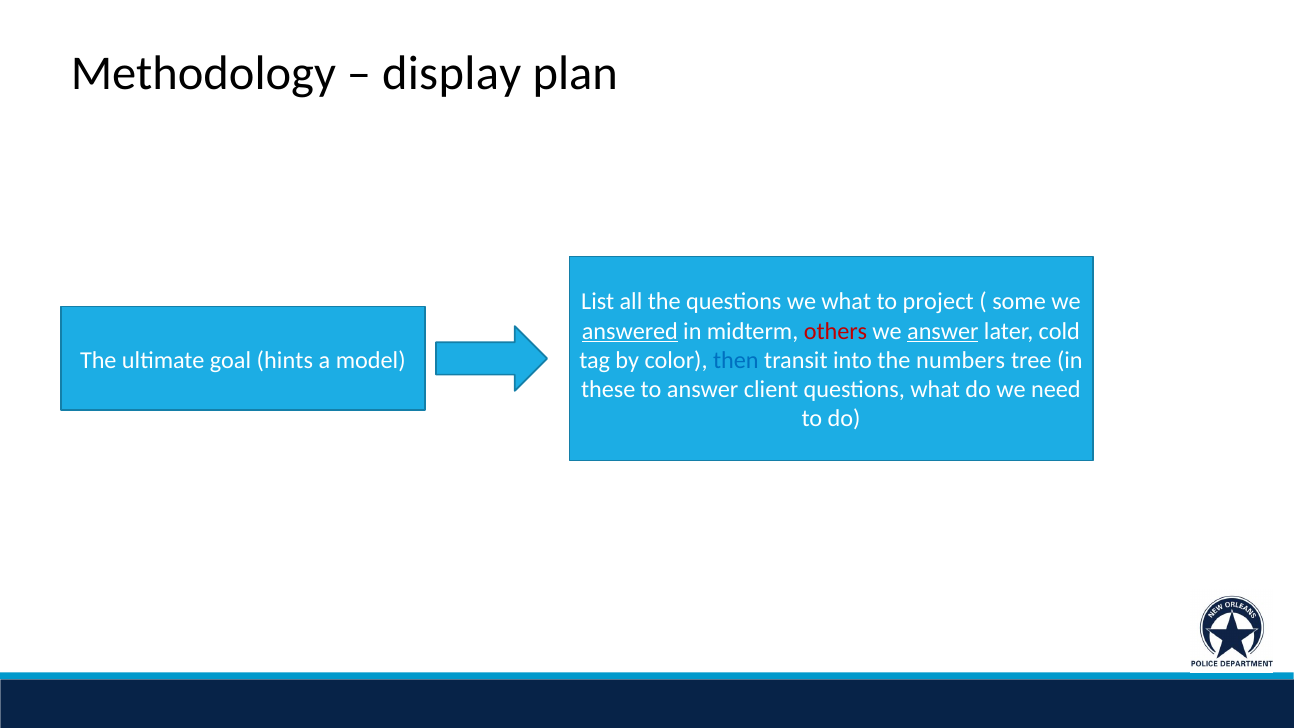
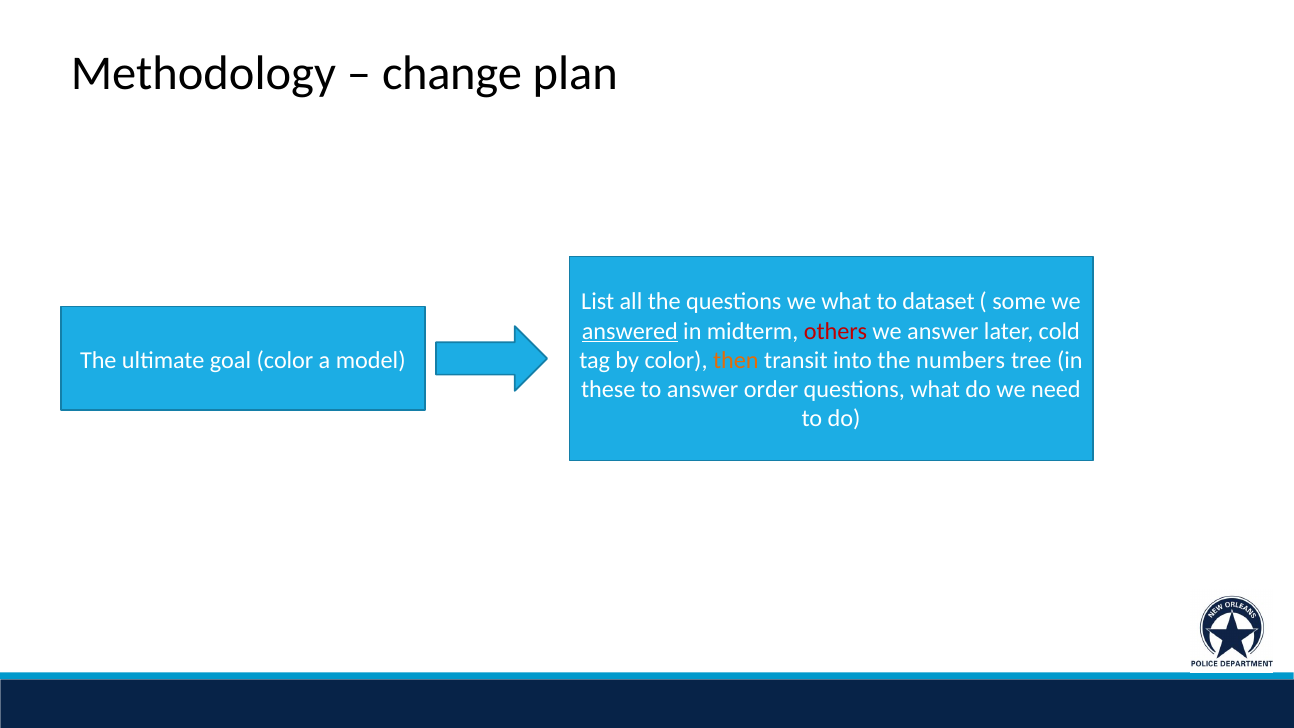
display: display -> change (452, 73)
project: project -> dataset (938, 302)
answer underline: present -> none (943, 331)
goal hints: hints -> color (285, 360)
then colour: blue -> orange (736, 360)
client: client -> order (771, 389)
